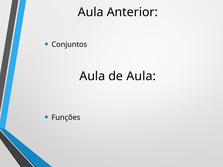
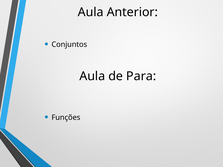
de Aula: Aula -> Para (141, 76)
